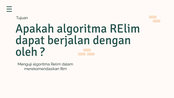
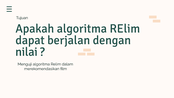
oleh: oleh -> nilai (26, 52)
